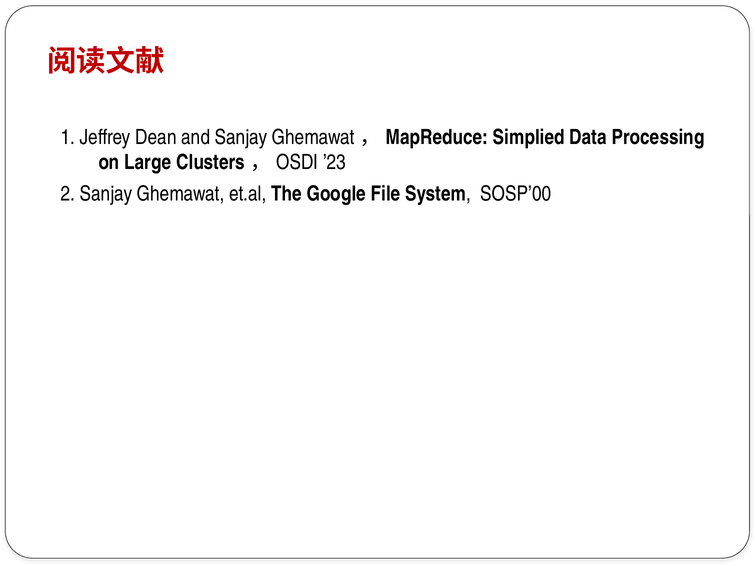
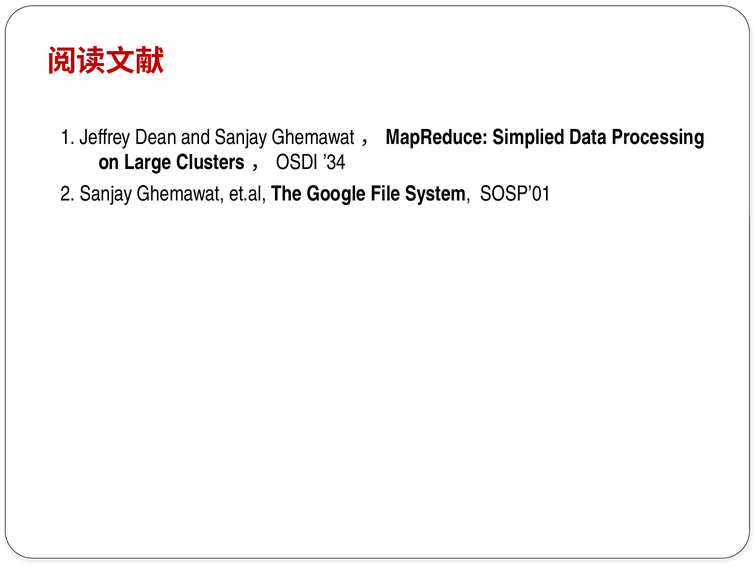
’23: ’23 -> ’34 (335, 163)
SOSP’00: SOSP’00 -> SOSP’01 (516, 194)
